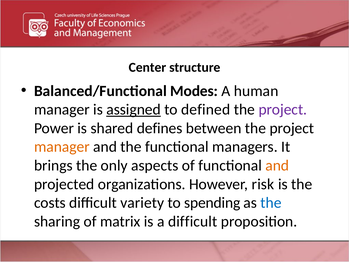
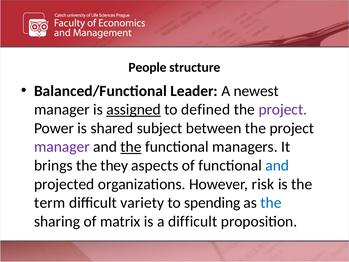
Center: Center -> People (147, 67)
Modes: Modes -> Leader (194, 91)
human: human -> newest (256, 91)
defines: defines -> subject (160, 128)
manager colour: orange -> purple (62, 147)
the underline: none -> present (131, 147)
only: only -> they (114, 165)
and colour: orange -> blue (277, 165)
costs: costs -> term (50, 203)
